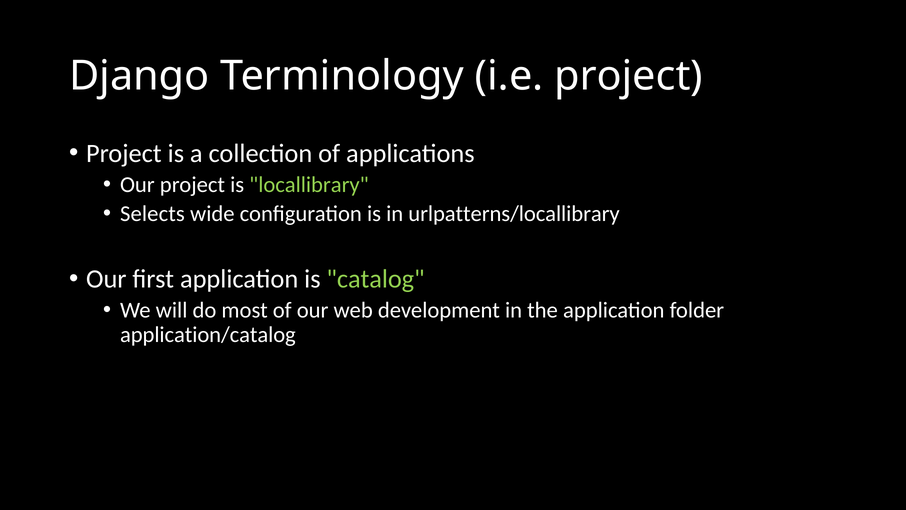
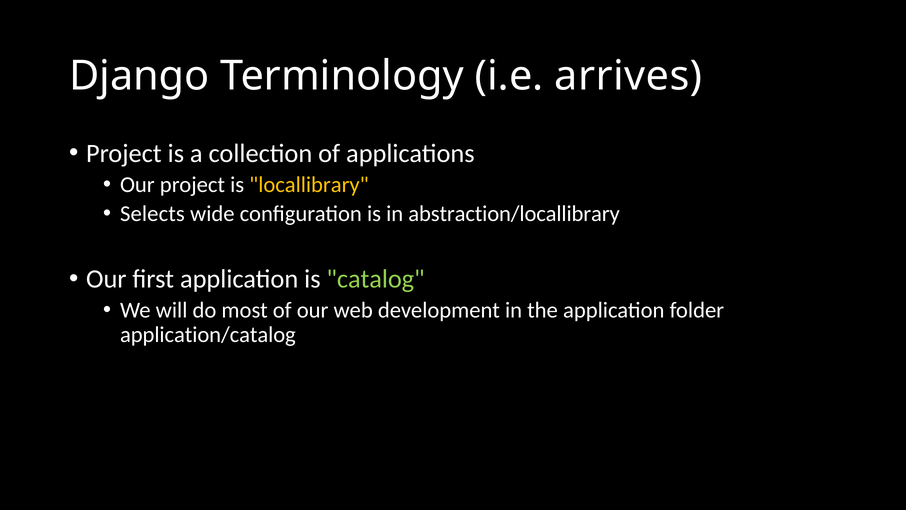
i.e project: project -> arrives (628, 76)
locallibrary colour: light green -> yellow (309, 184)
urlpatterns/locallibrary: urlpatterns/locallibrary -> abstraction/locallibrary (514, 214)
